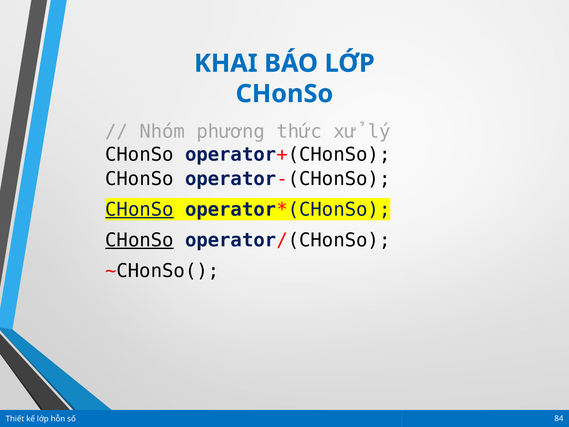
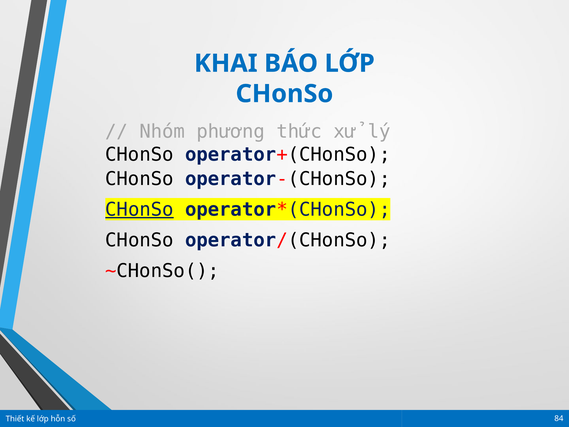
CHonSo underline: present -> none (139, 240)
